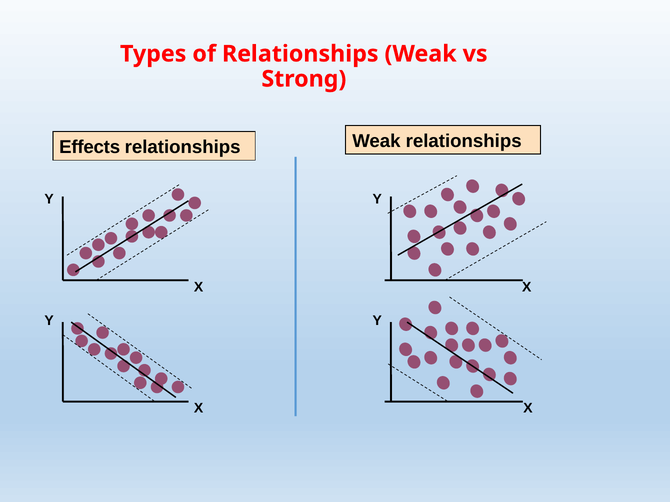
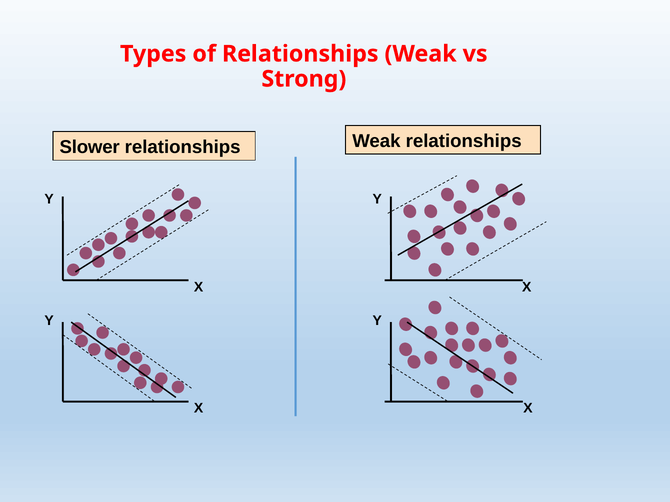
Effects: Effects -> Slower (90, 147)
